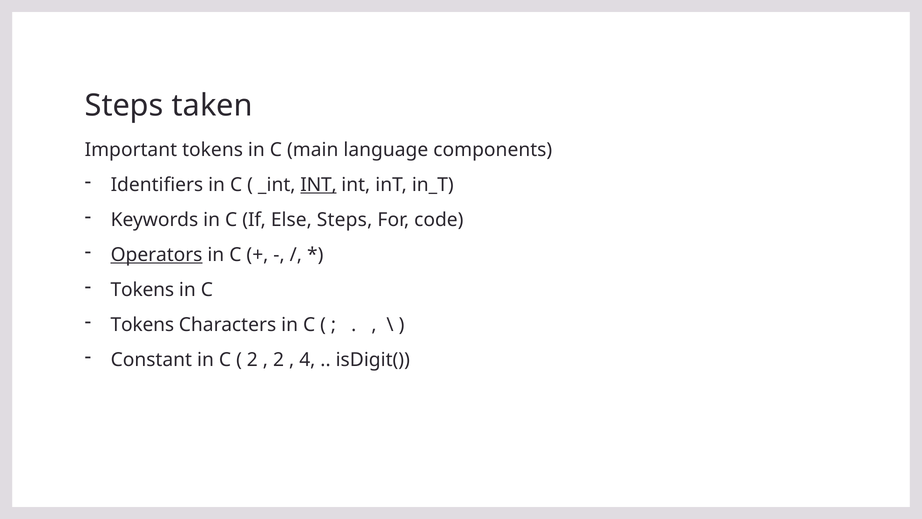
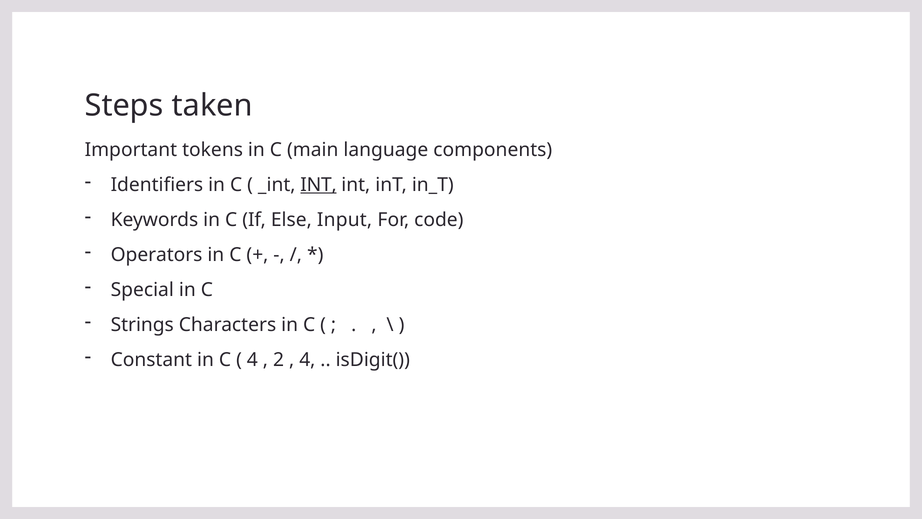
Else Steps: Steps -> Input (345, 220)
Operators underline: present -> none (157, 255)
Tokens: Tokens -> Special (142, 290)
Tokens: Tokens -> Strings (142, 325)
2: 2 -> 4 (252, 360)
